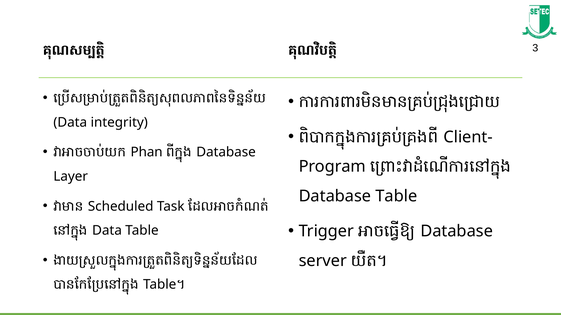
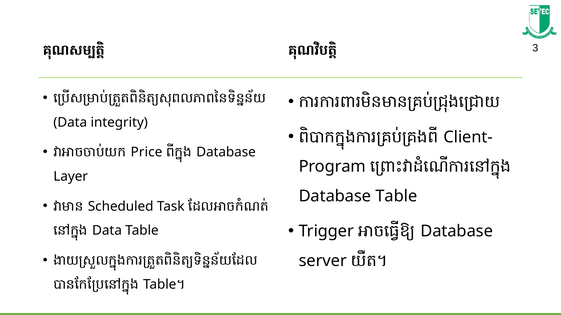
Phan: Phan -> Price (146, 152)
